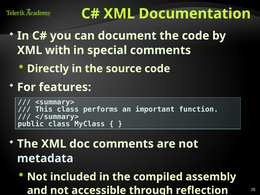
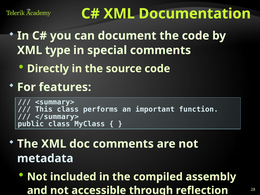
with: with -> type (58, 50)
